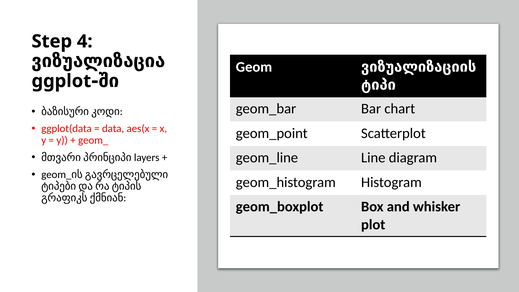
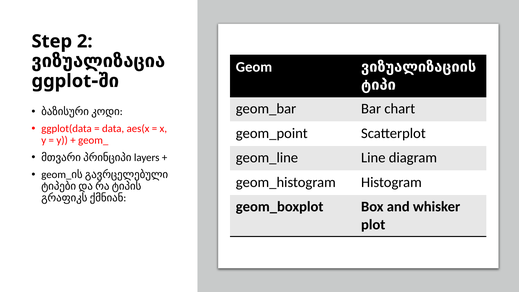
4: 4 -> 2 (85, 41)
